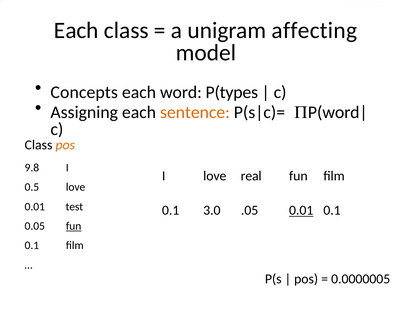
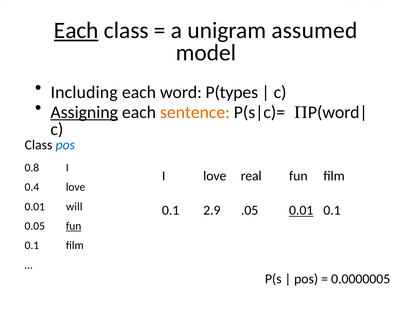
Each underline: none -> present (76, 30)
affecting: affecting -> assumed (314, 30)
Concepts: Concepts -> Including (84, 92)
Assigning underline: none -> present (84, 112)
pos colour: orange -> blue (65, 145)
9.8: 9.8 -> 0.8 (32, 168)
0.5: 0.5 -> 0.4 (32, 187)
test: test -> will (74, 207)
3.0: 3.0 -> 2.9 (212, 210)
